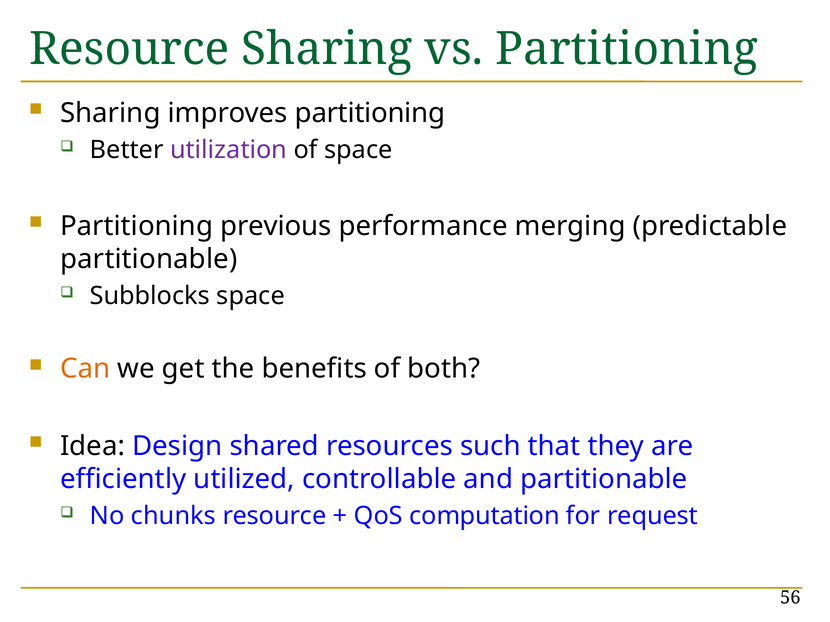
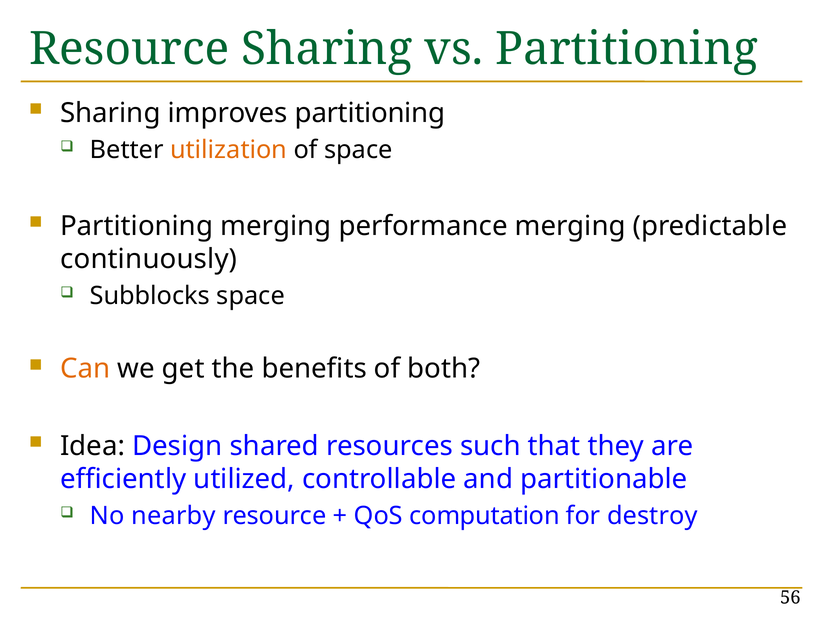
utilization colour: purple -> orange (229, 150)
Partitioning previous: previous -> merging (276, 226)
partitionable: partitionable -> continuously (149, 259)
chunks: chunks -> nearby (173, 516)
request: request -> destroy (652, 516)
